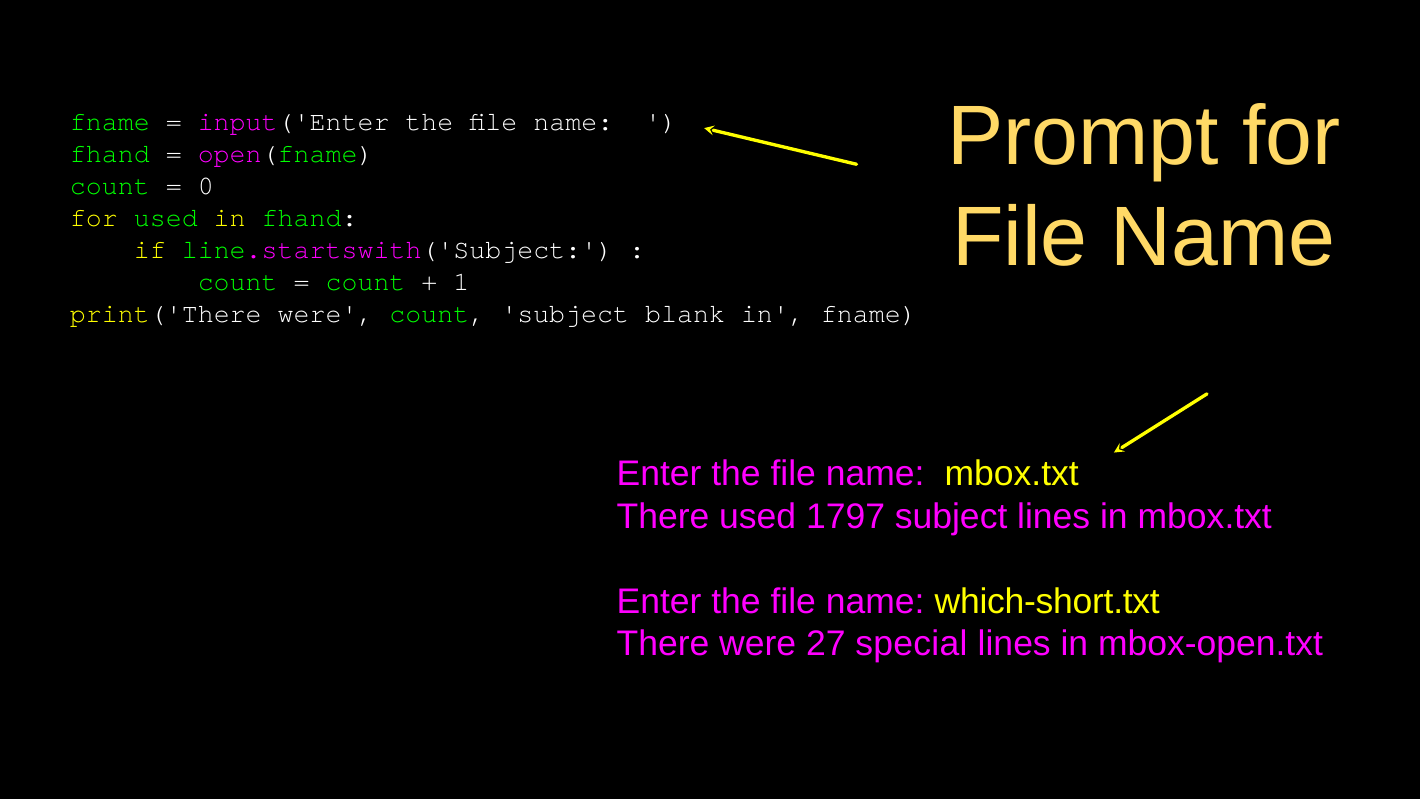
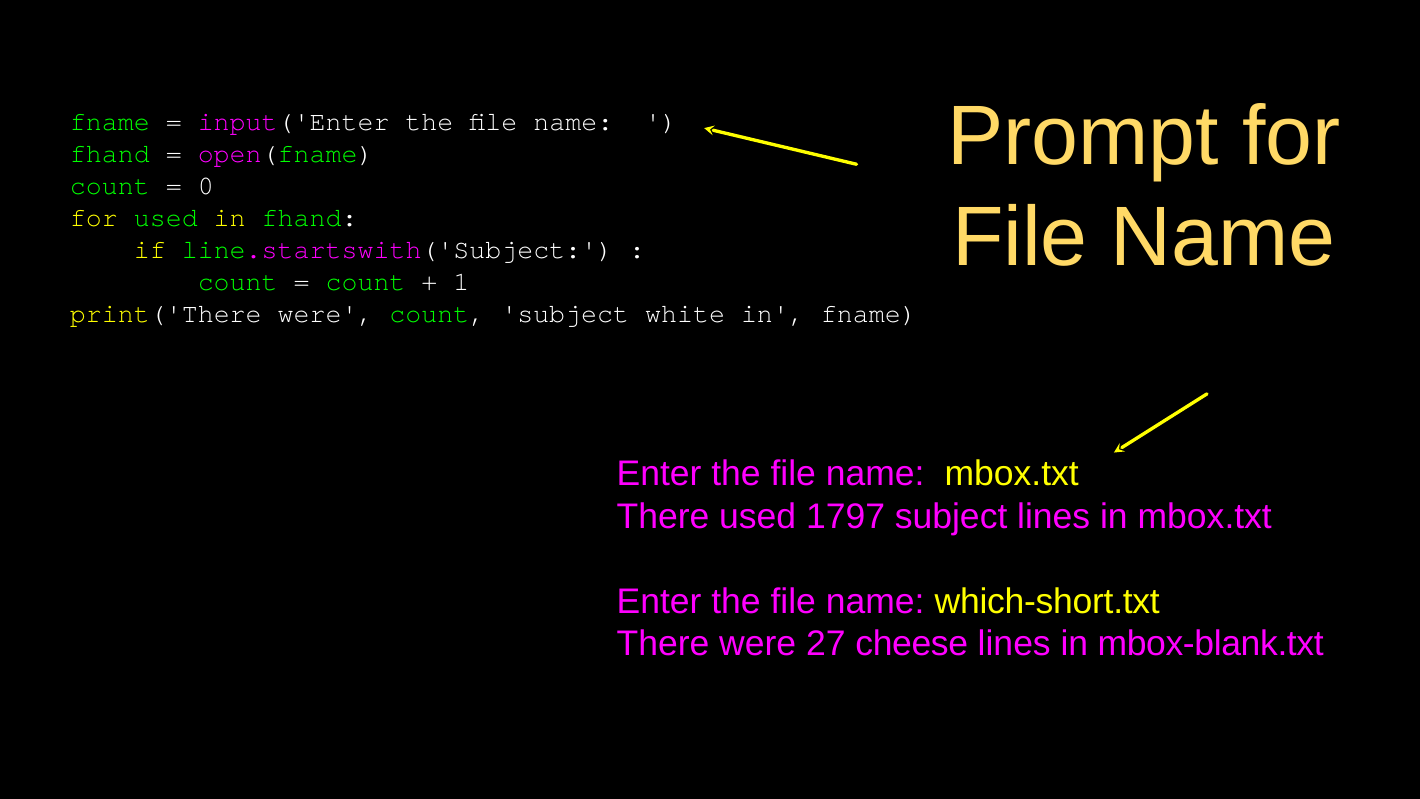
blank: blank -> white (685, 314)
special: special -> cheese (912, 644)
mbox-open.txt: mbox-open.txt -> mbox-blank.txt (1211, 644)
